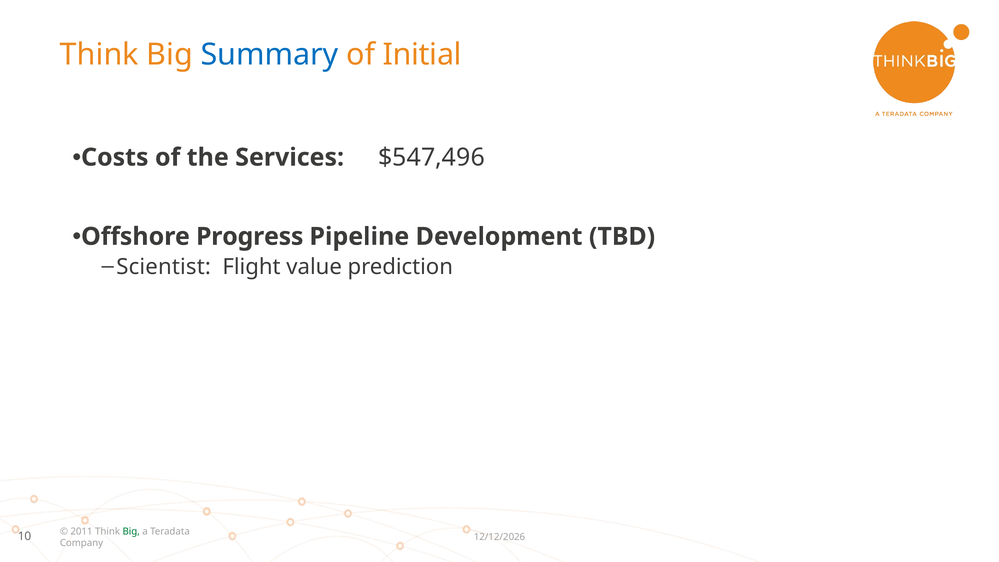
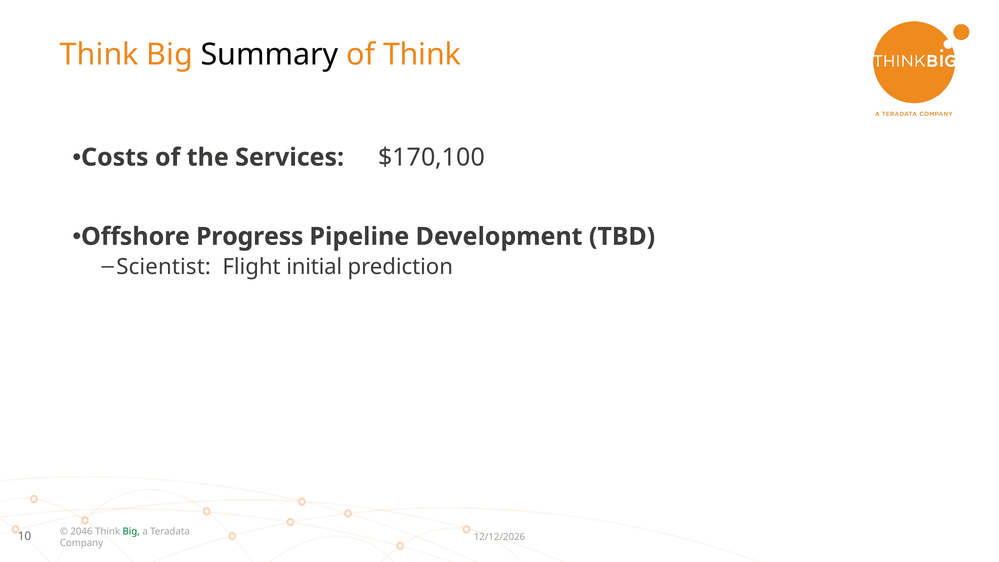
Summary colour: blue -> black (270, 55)
of Initial: Initial -> Think (422, 55)
$547,496: $547,496 -> $170,100 (431, 157)
value: value -> initial (314, 267)
2011: 2011 -> 2046 (81, 531)
